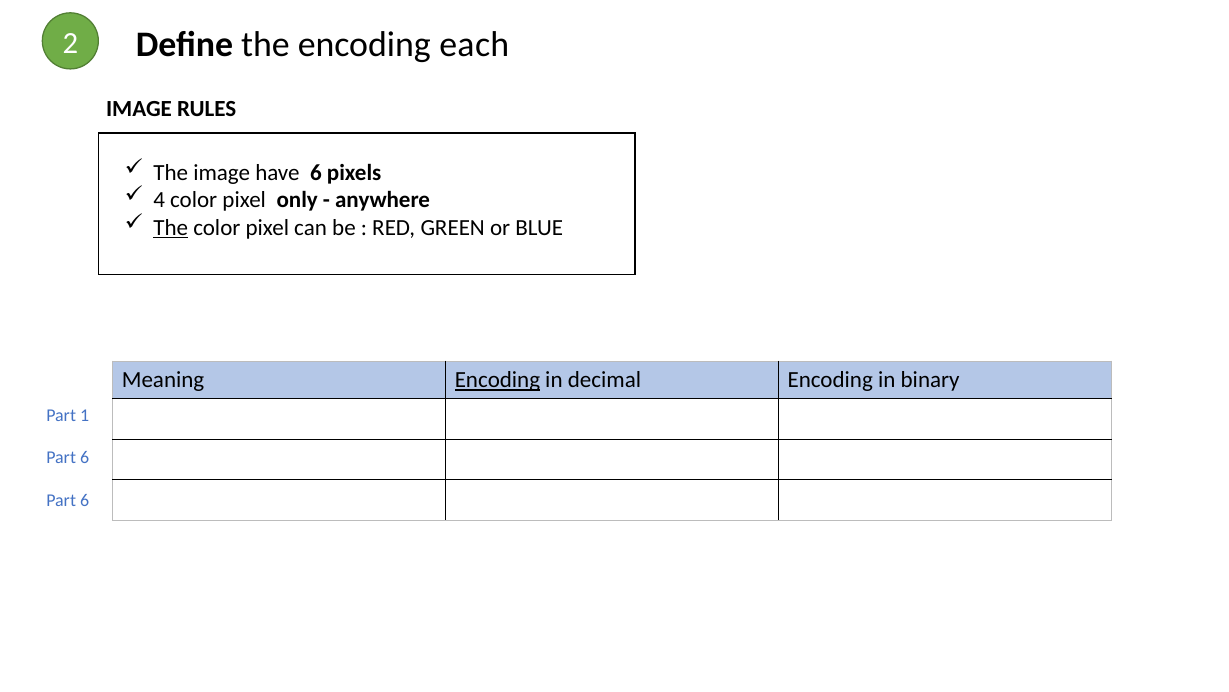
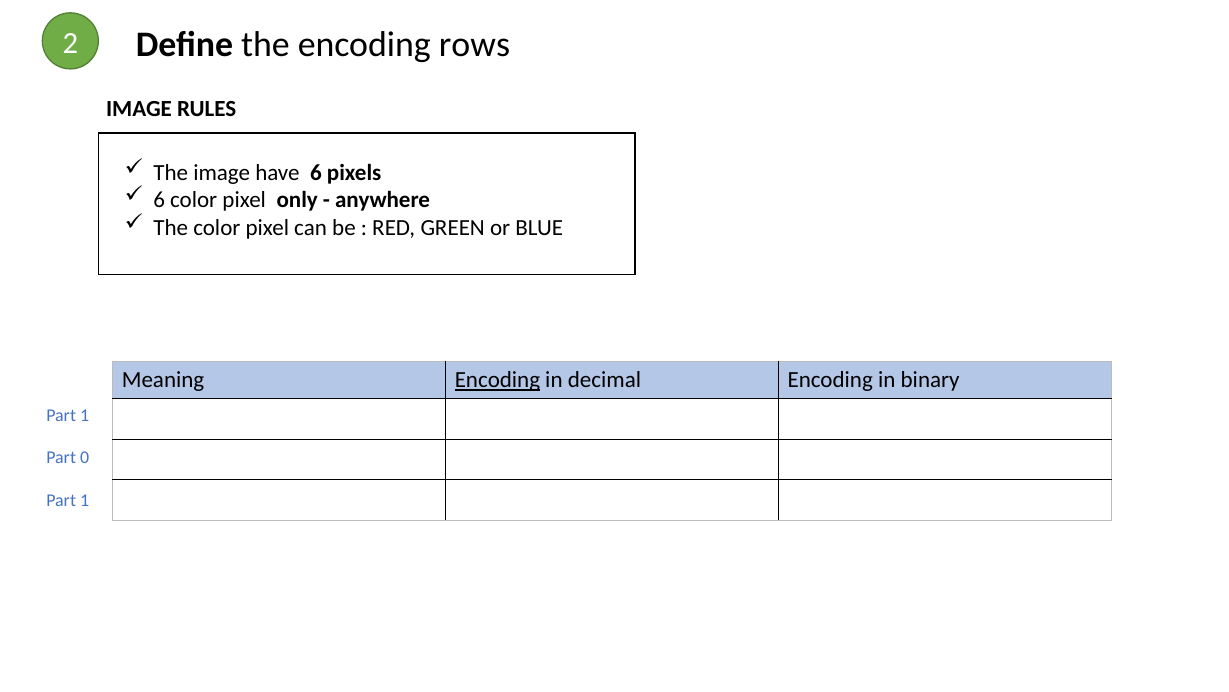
each: each -> rows (474, 45)
4: 4 -> 6 (159, 200)
The underline: present -> none (171, 228)
6: 6 -> 0 (85, 457)
6: 6 -> 1 (85, 500)
